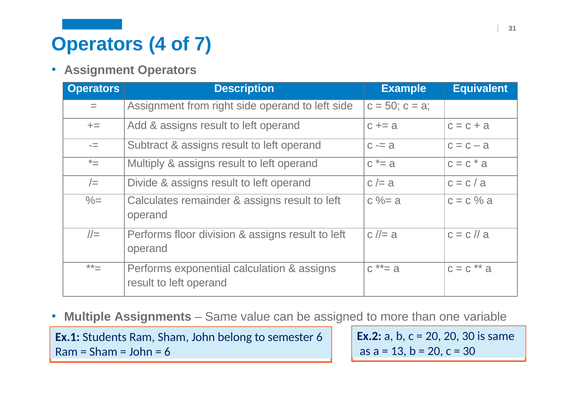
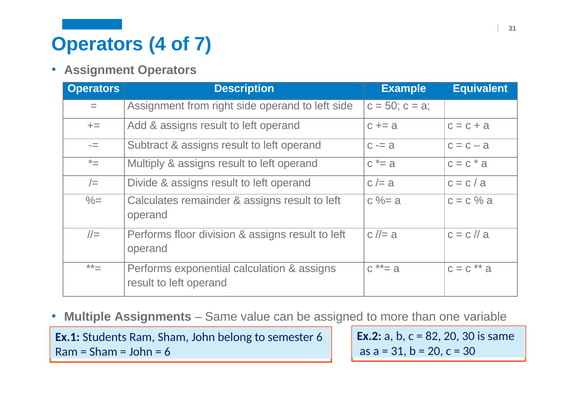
20: 20 -> 82 (433, 336)
13: 13 -> 31 (399, 351)
